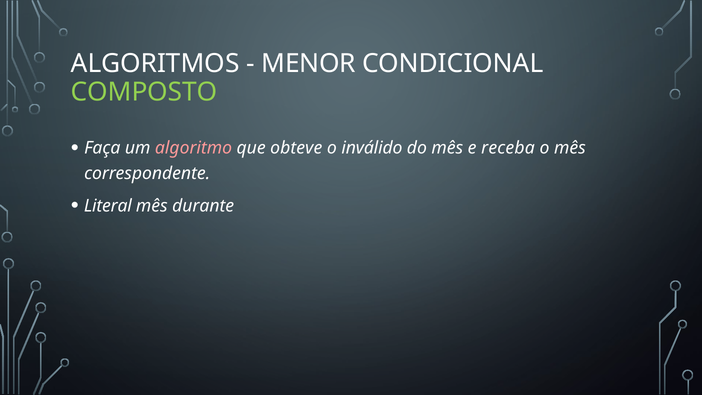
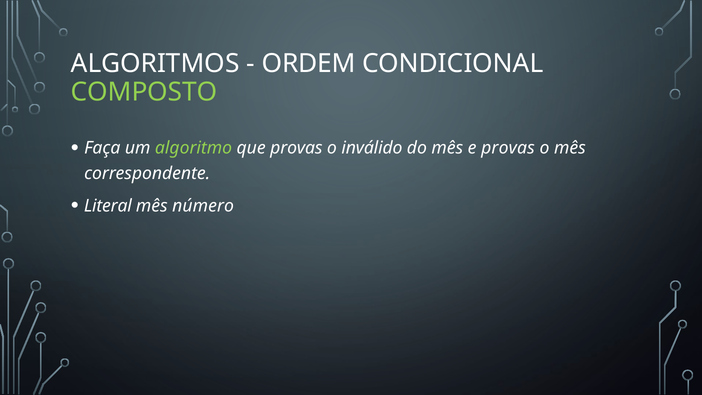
MENOR: MENOR -> ORDEM (309, 64)
algoritmo colour: pink -> light green (194, 148)
que obteve: obteve -> provas (296, 148)
e receba: receba -> provas (508, 148)
durante: durante -> número (203, 206)
